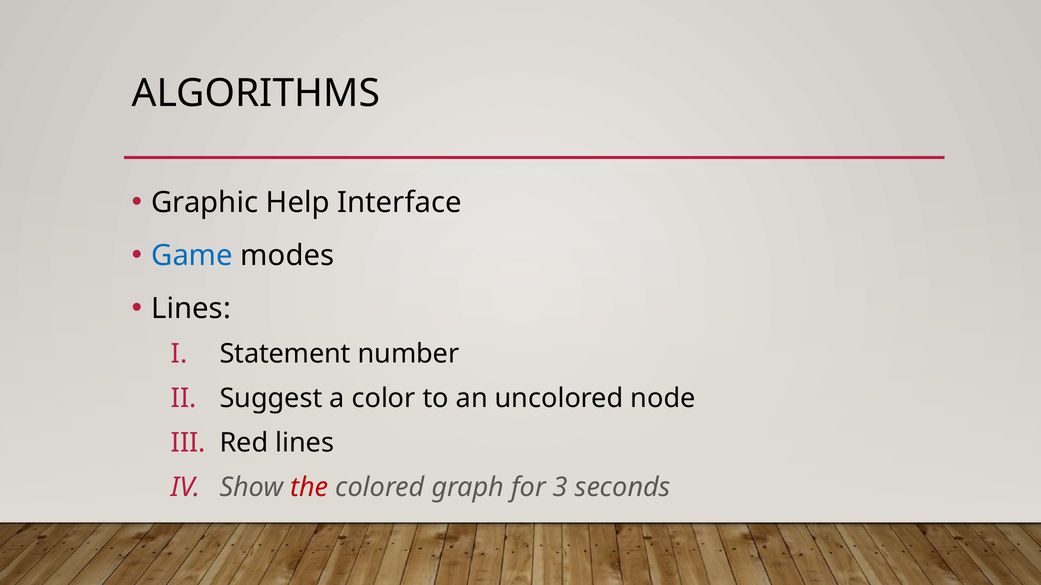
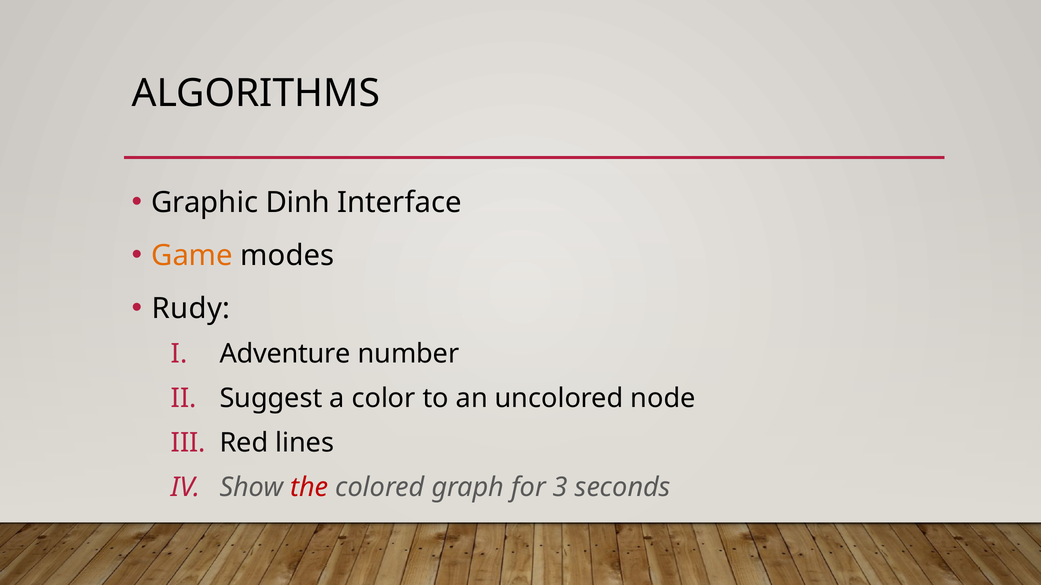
Help: Help -> Dinh (298, 203)
Game colour: blue -> orange (192, 256)
Lines: Lines -> Rudy (191, 309)
Statement: Statement -> Adventure (285, 354)
